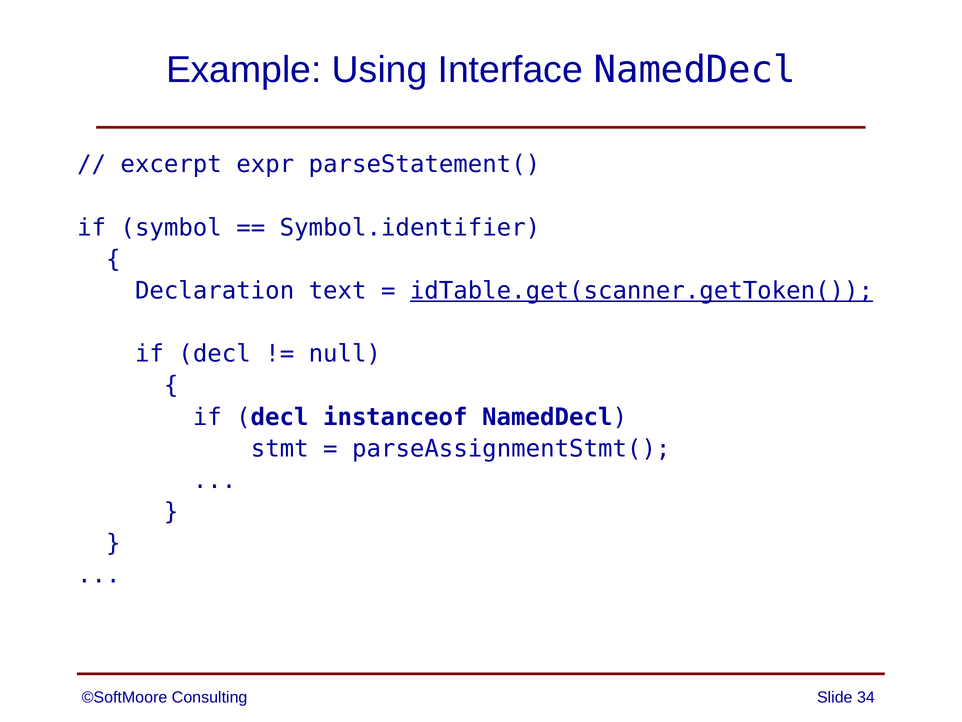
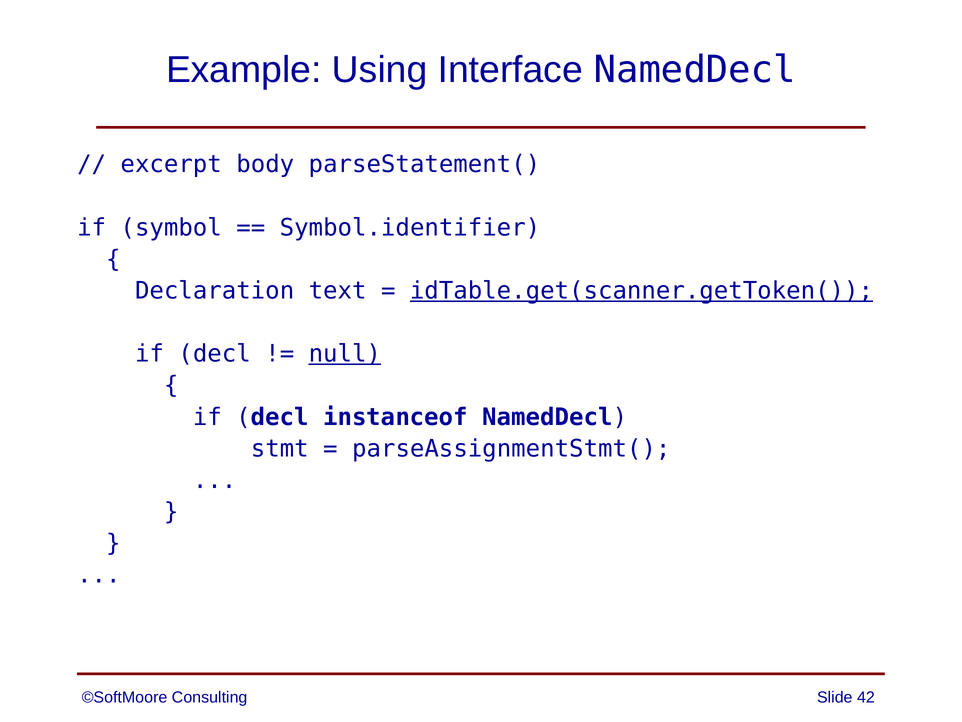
expr: expr -> body (265, 164)
null underline: none -> present (345, 354)
34: 34 -> 42 (866, 697)
